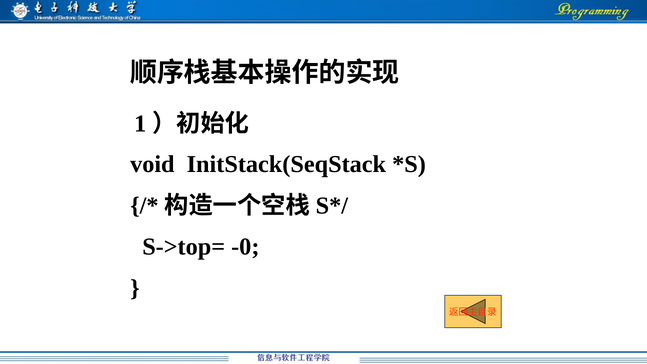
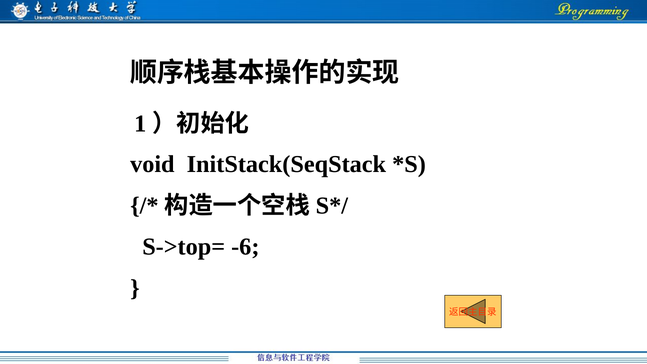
-0: -0 -> -6 (245, 247)
